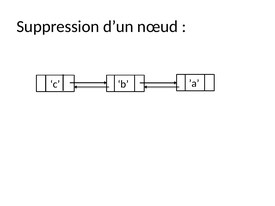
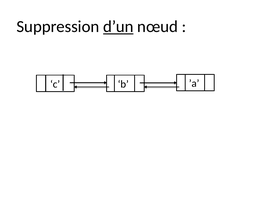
d’un underline: none -> present (118, 27)
